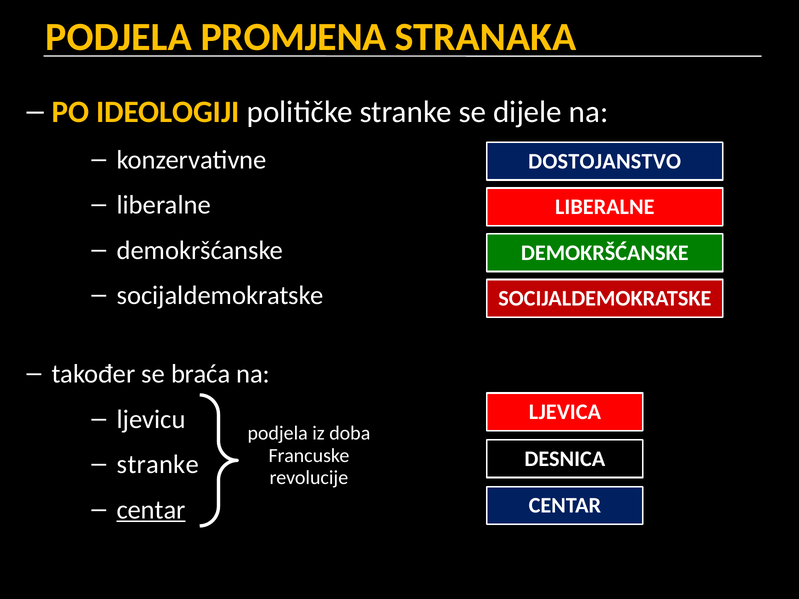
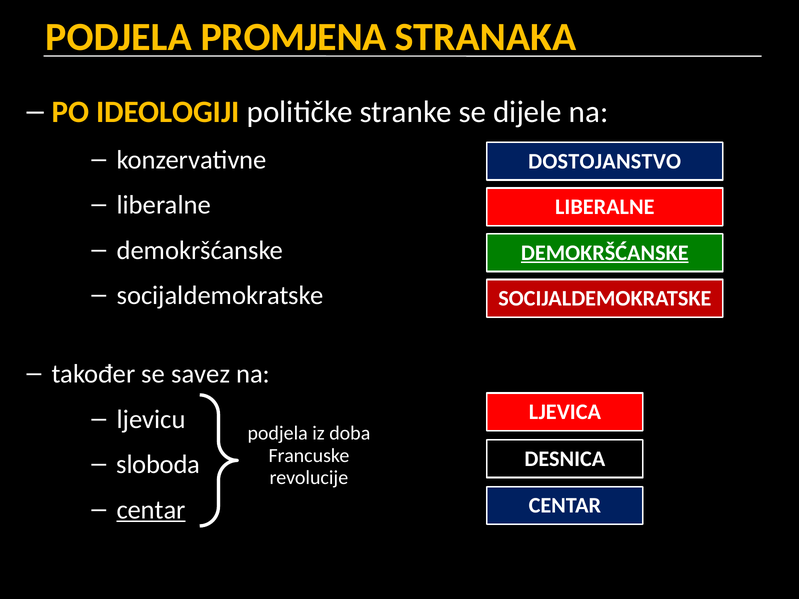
DEMOKRŠĆANSKE underline: none -> present (605, 253)
braća: braća -> savez (201, 374)
stranke: stranke -> sloboda (158, 465)
